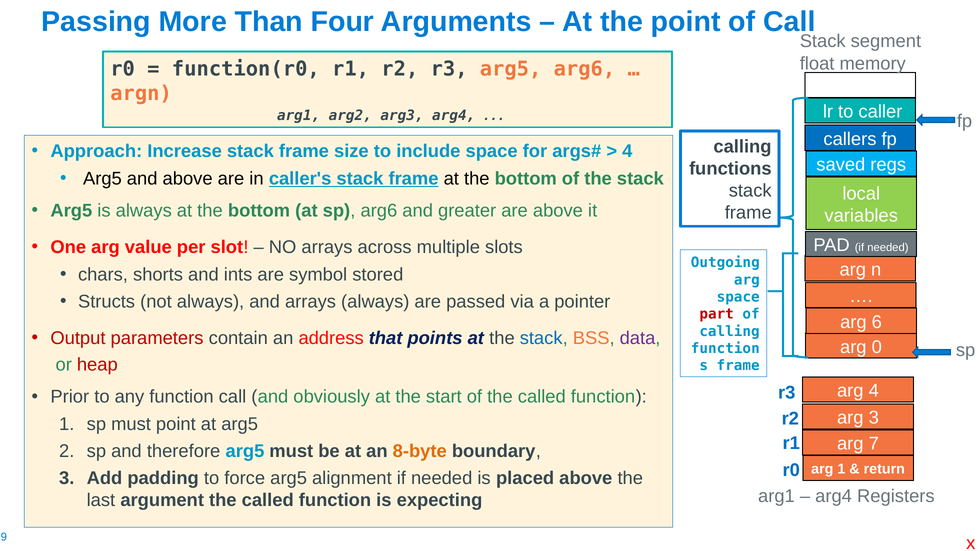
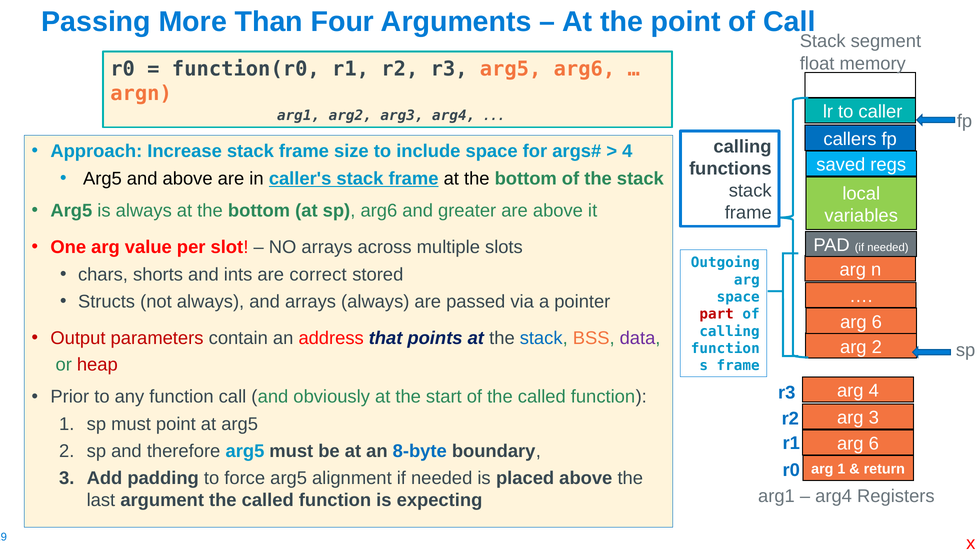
symbol: symbol -> correct (318, 275)
arg 0: 0 -> 2 (877, 347)
7: 7 -> 6 (874, 444)
8-byte colour: orange -> blue (420, 451)
